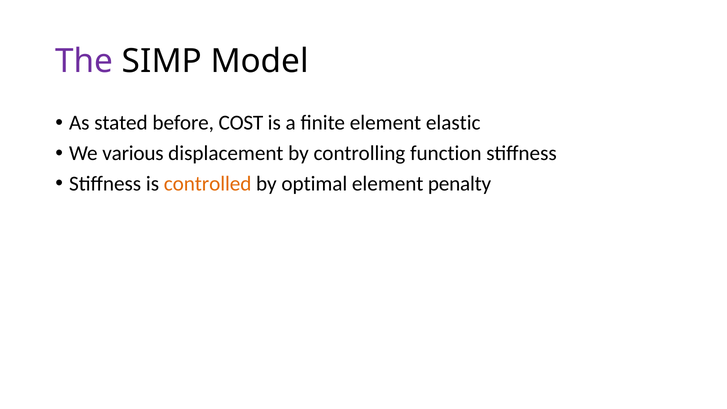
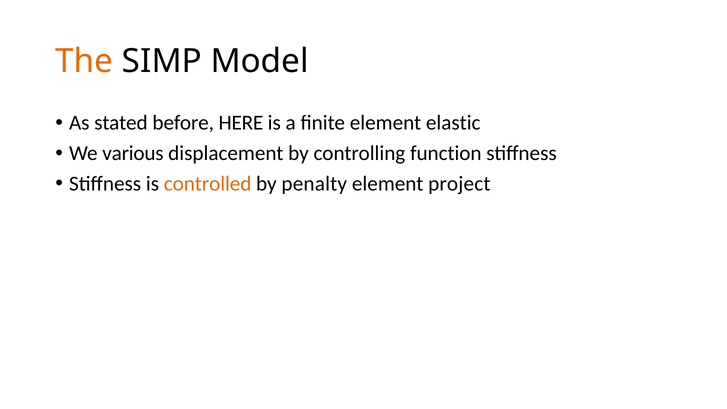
The colour: purple -> orange (84, 61)
COST: COST -> HERE (241, 123)
optimal: optimal -> penalty (314, 184)
penalty: penalty -> project (459, 184)
